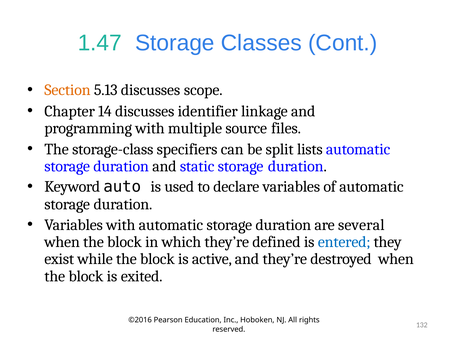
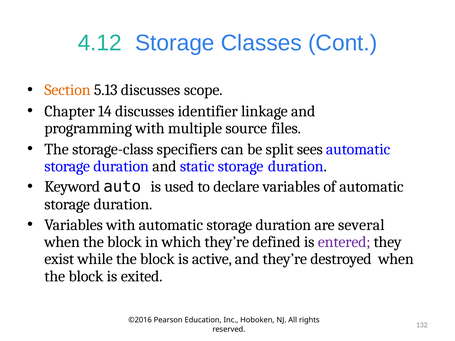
1.47: 1.47 -> 4.12 (100, 43)
lists: lists -> sees (310, 149)
entered colour: blue -> purple (344, 242)
